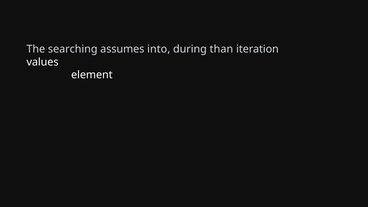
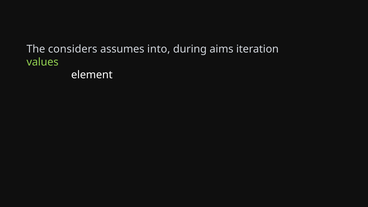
searching: searching -> considers (73, 49)
than: than -> aims (221, 49)
values colour: white -> light green (43, 62)
